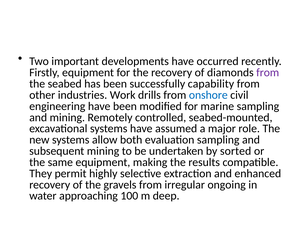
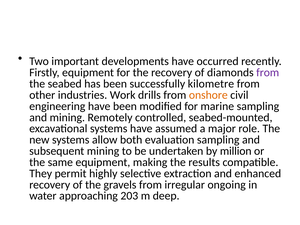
capability: capability -> kilometre (211, 84)
onshore colour: blue -> orange (208, 95)
sorted: sorted -> million (236, 151)
100: 100 -> 203 (129, 196)
